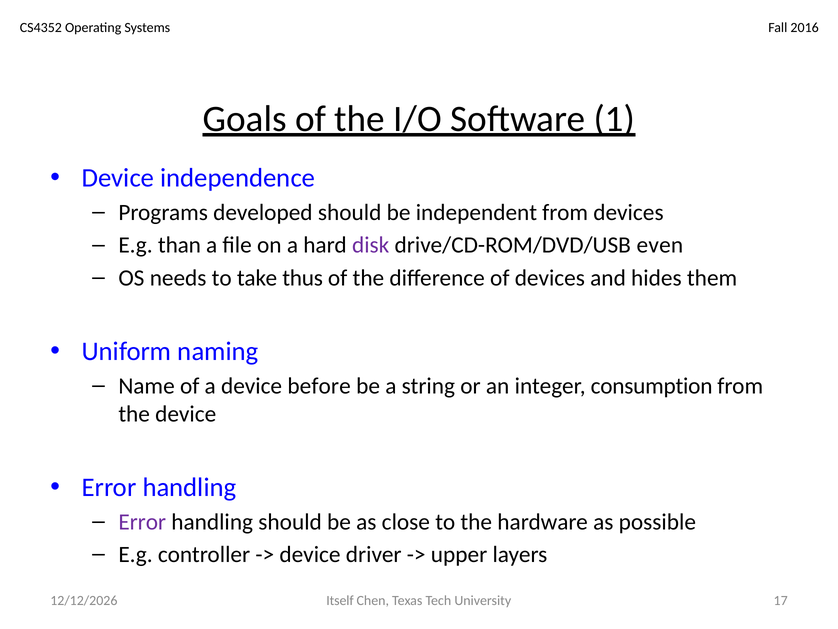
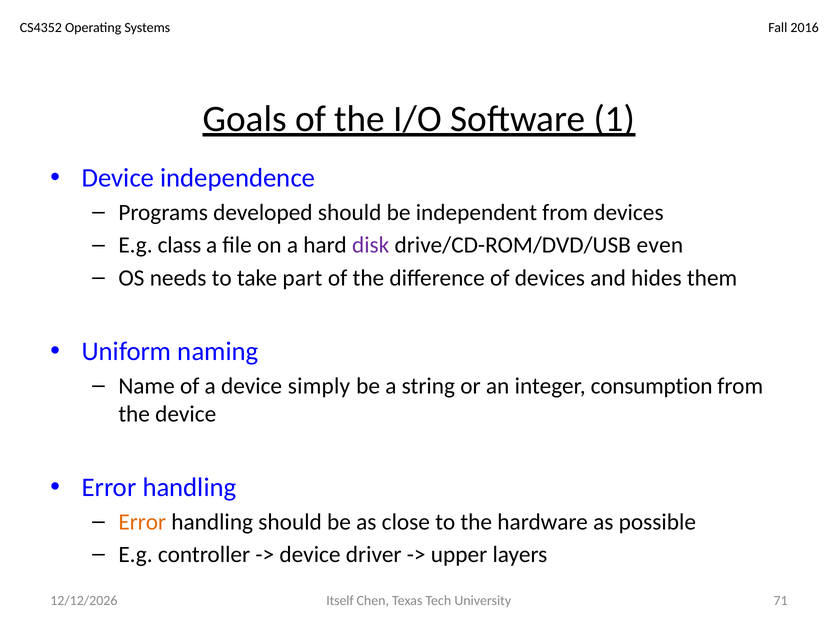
than: than -> class (180, 245)
thus: thus -> part (302, 278)
before: before -> simply (319, 386)
Error colour: purple -> orange (142, 521)
17: 17 -> 71 (781, 600)
